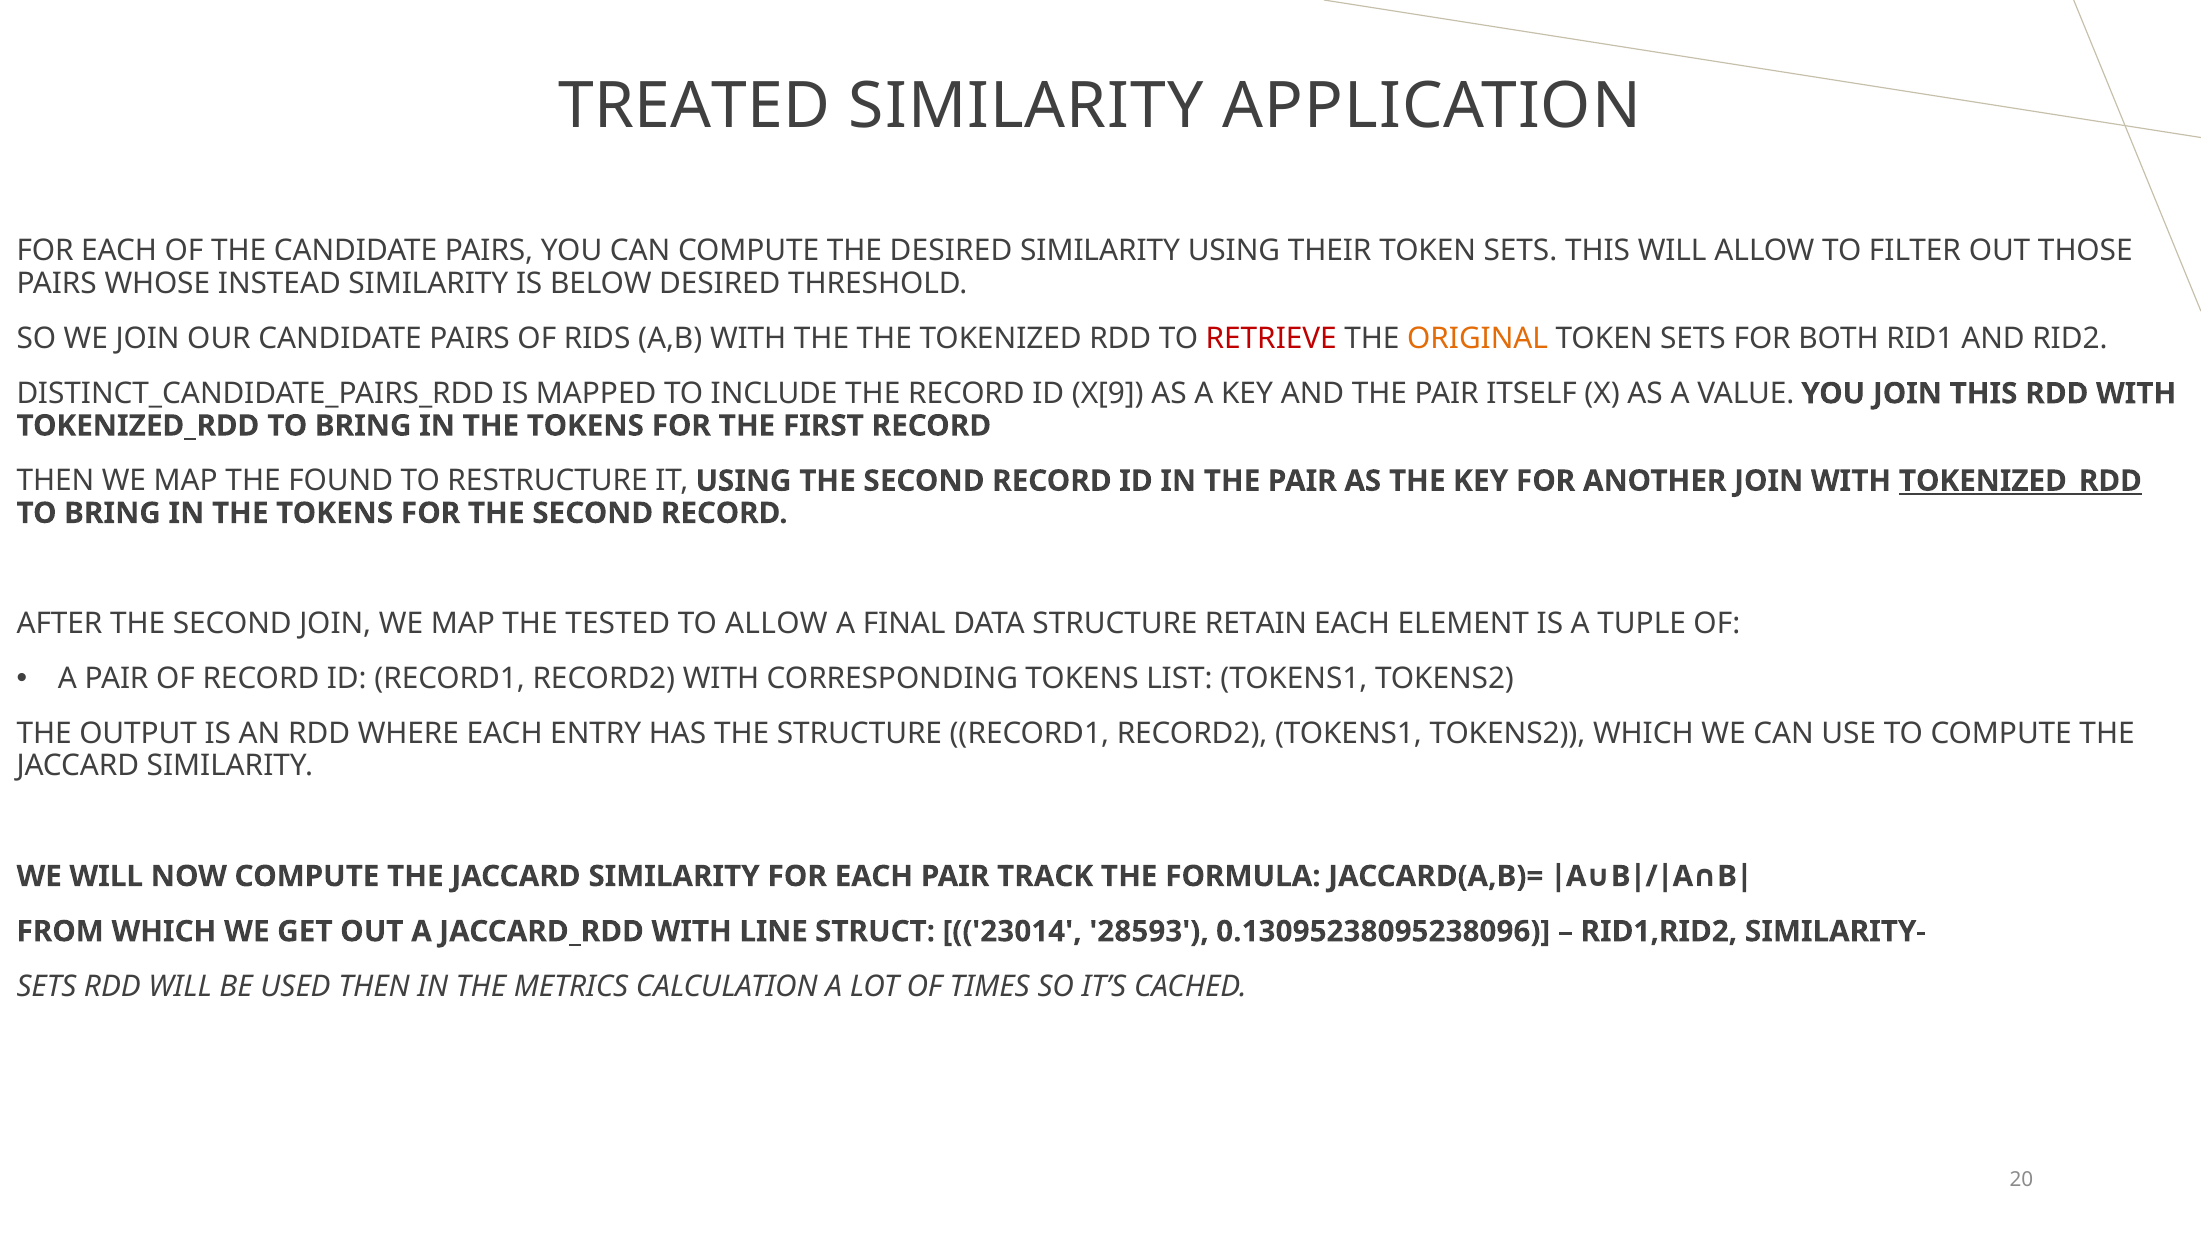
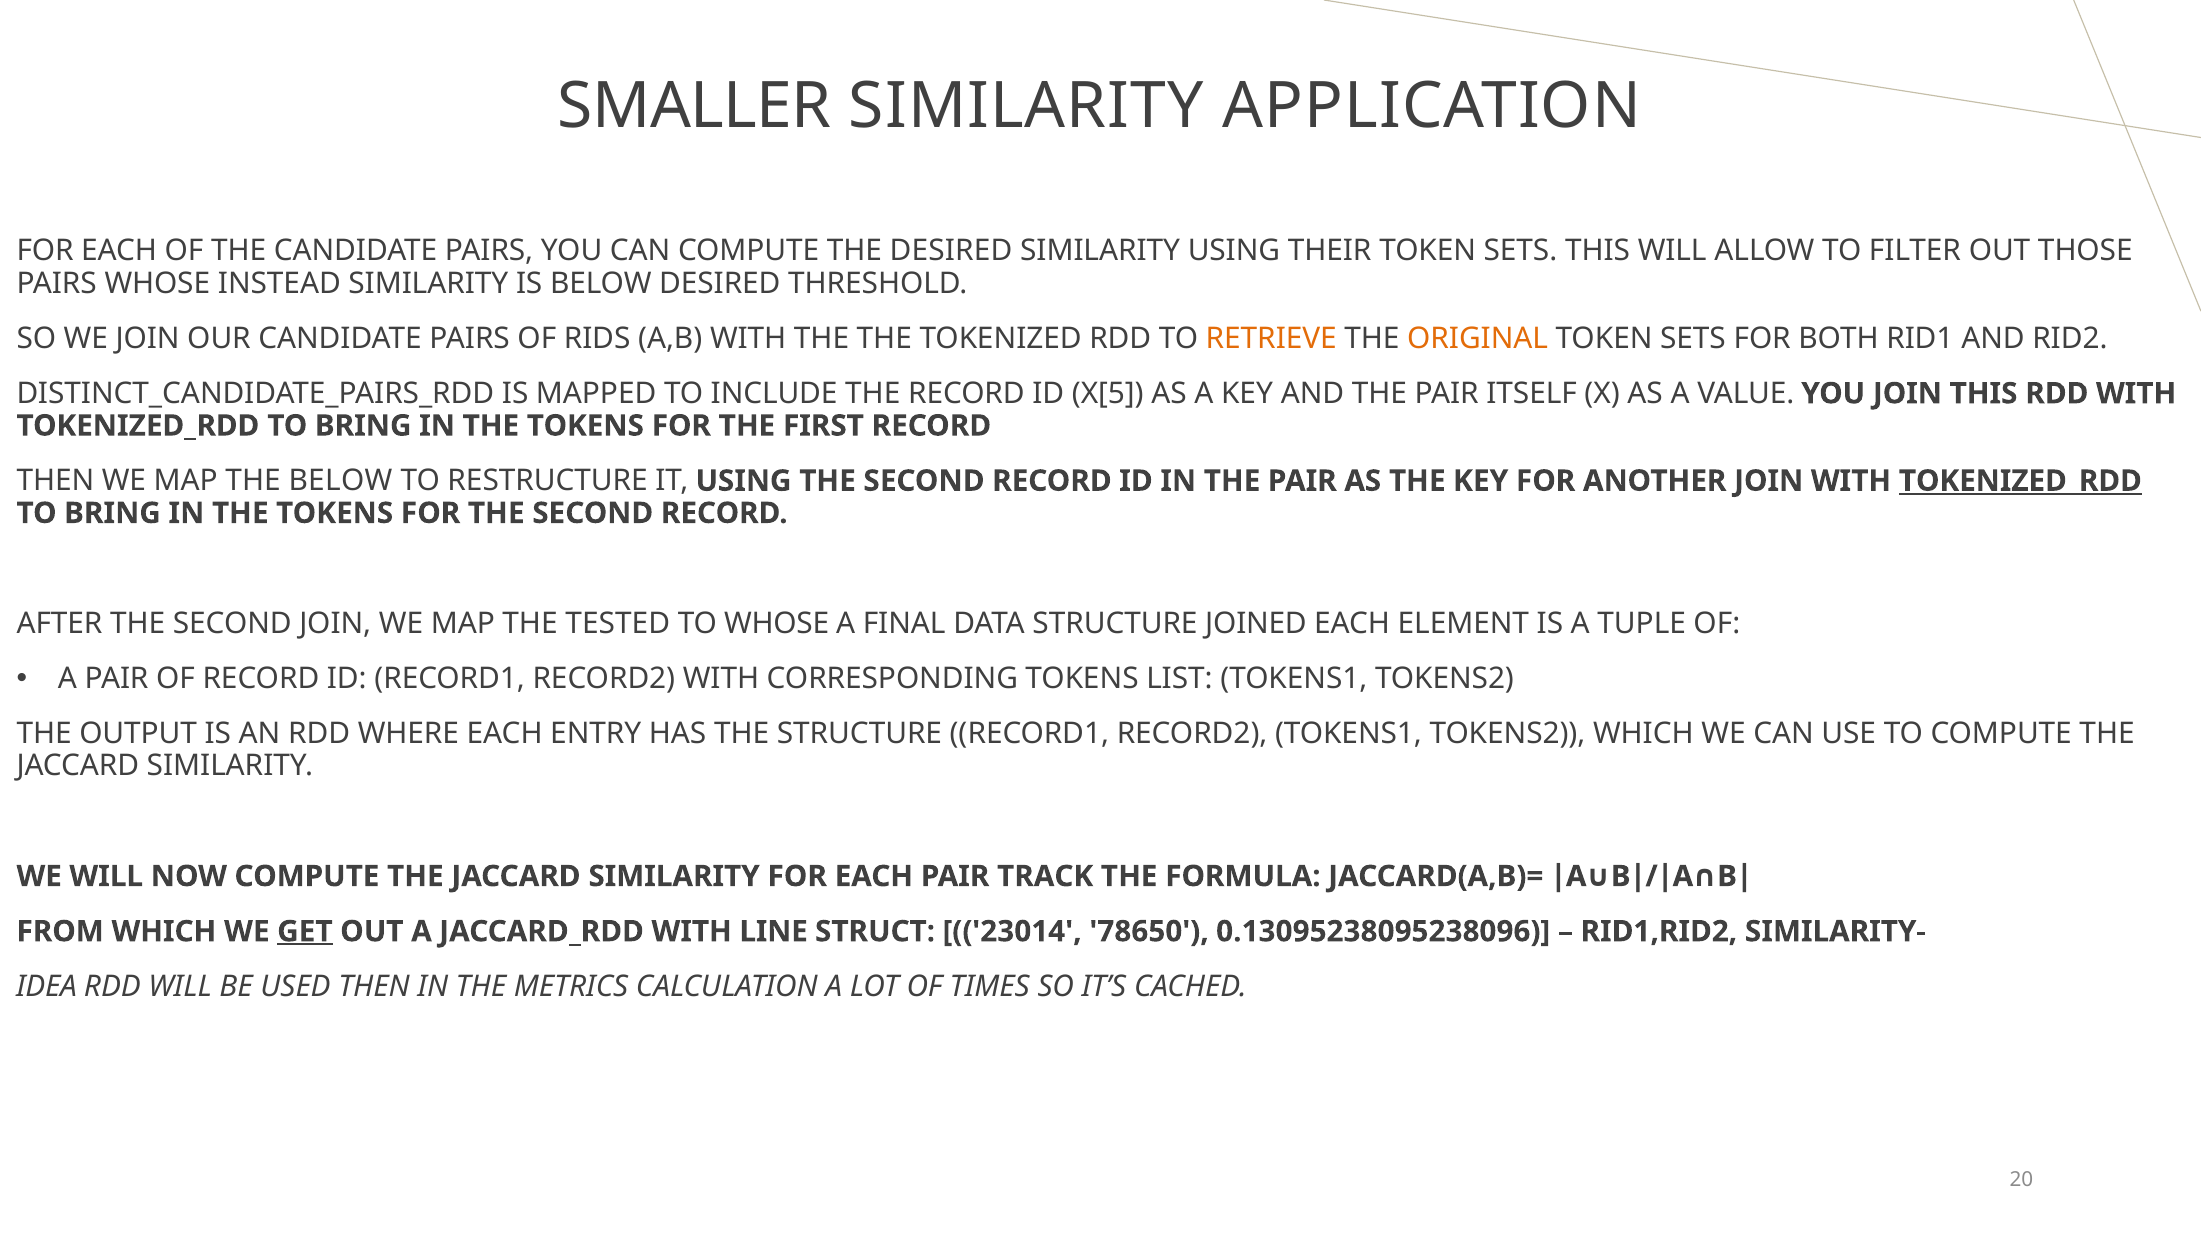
TREATED: TREATED -> SMALLER (695, 107)
RETRIEVE colour: red -> orange (1271, 338)
X[9: X[9 -> X[5 (1108, 394)
THE FOUND: FOUND -> BELOW (340, 481)
TO ALLOW: ALLOW -> WHOSE (777, 623)
RETAIN: RETAIN -> JOINED (1256, 623)
GET underline: none -> present (305, 932)
28593: 28593 -> 78650 (1149, 932)
SETS: SETS -> IDEA (47, 987)
